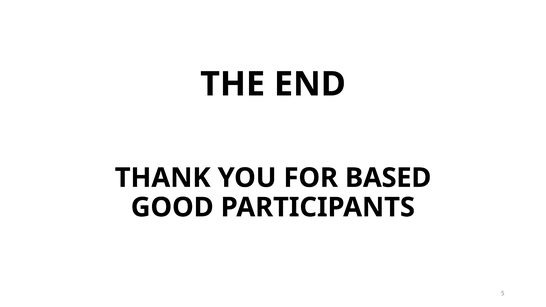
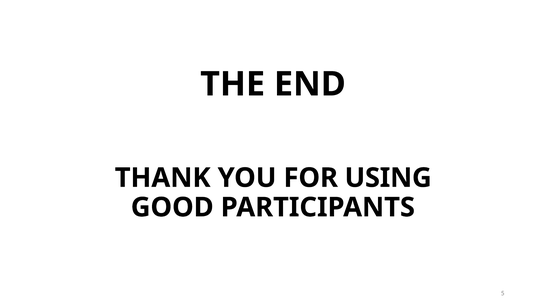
BASED: BASED -> USING (388, 178)
